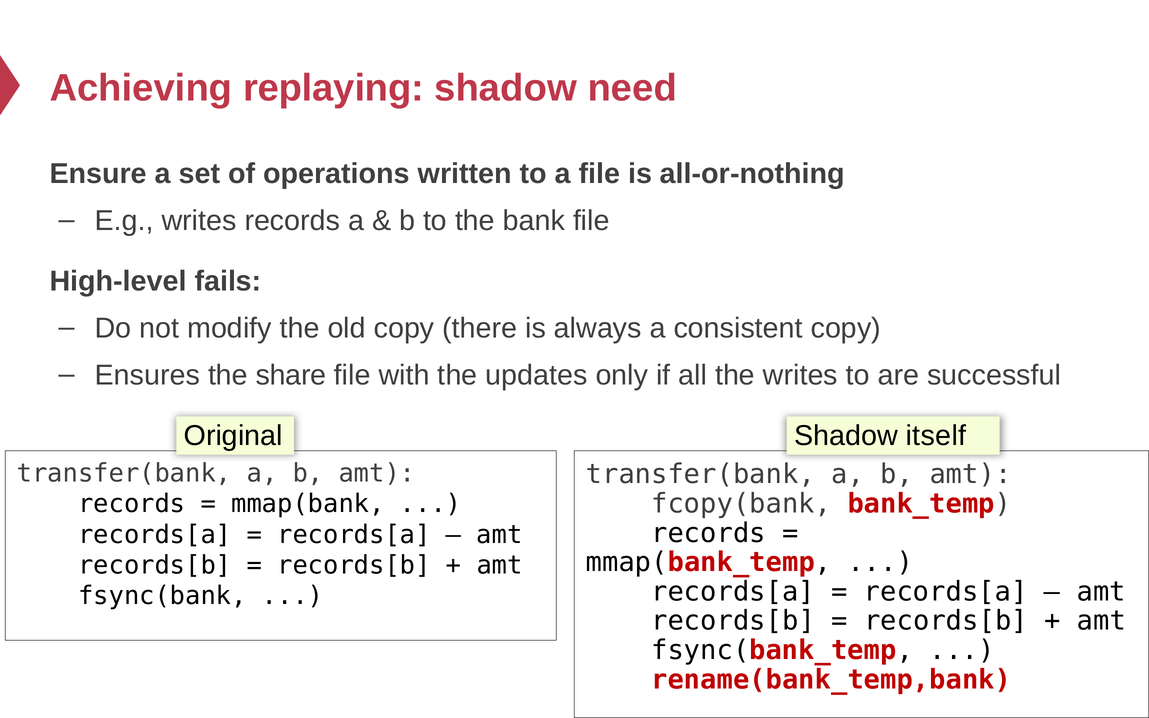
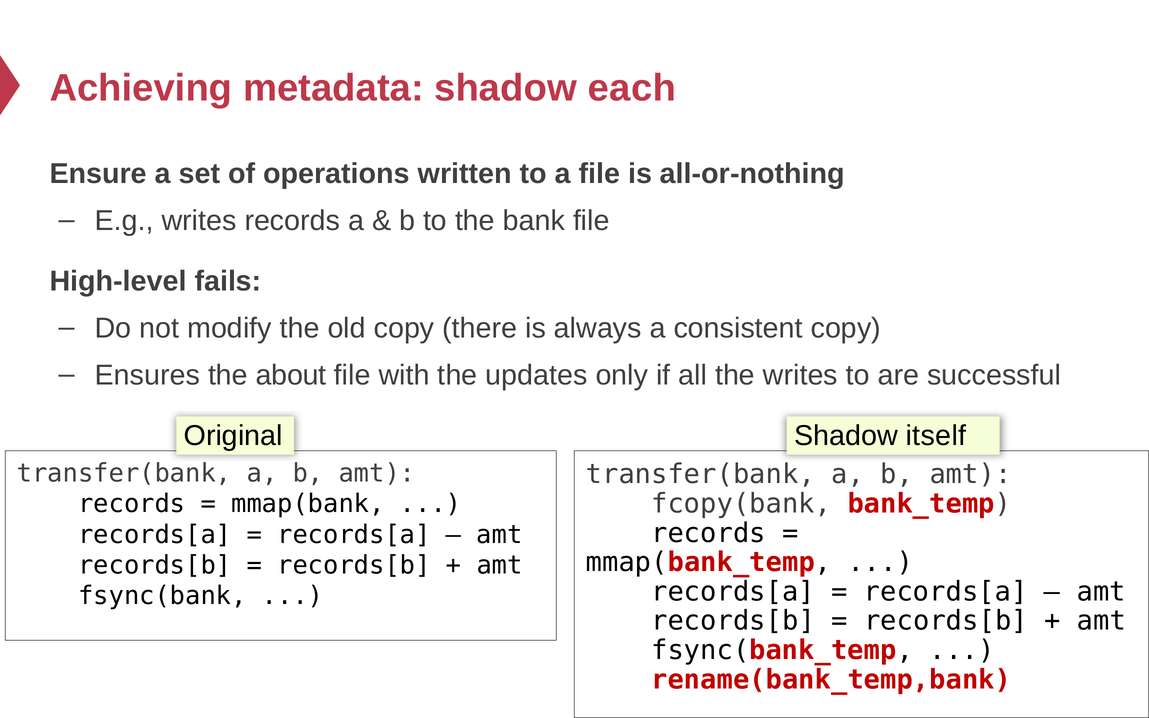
replaying: replaying -> metadata (333, 88)
need: need -> each (632, 88)
share: share -> about (291, 376)
